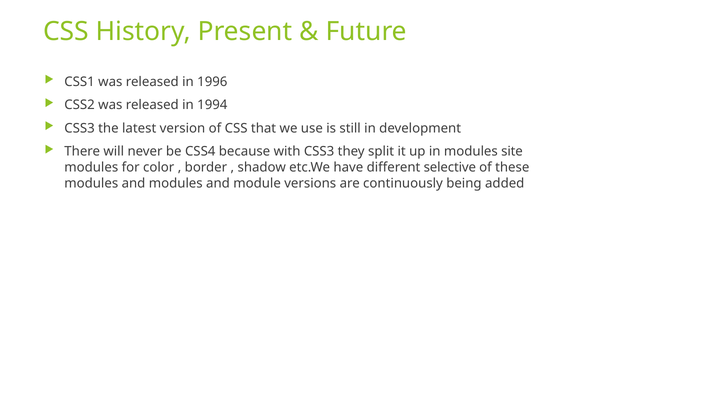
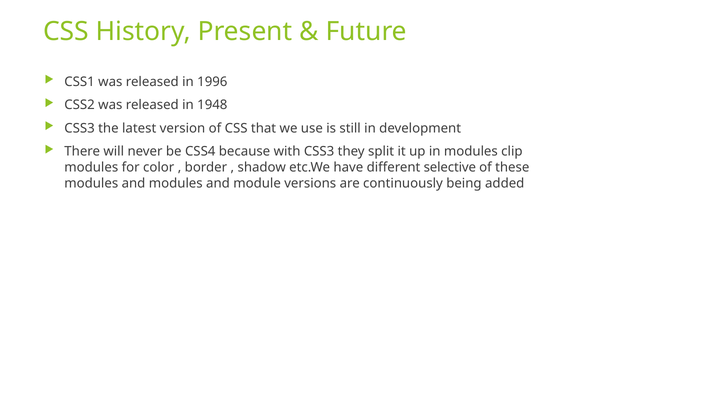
1994: 1994 -> 1948 (212, 105)
site: site -> clip (512, 152)
